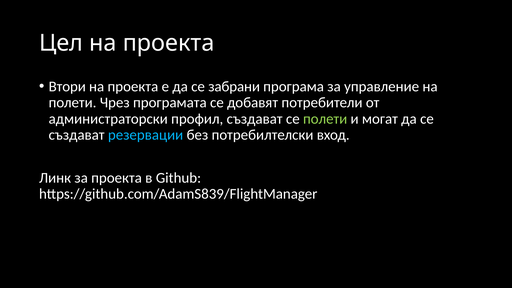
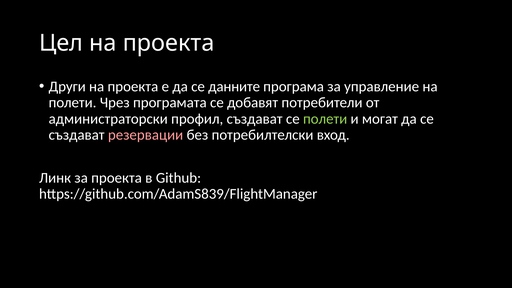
Втори: Втори -> Други (67, 87)
забрани: забрани -> данните (234, 87)
резервации colour: light blue -> pink (146, 135)
